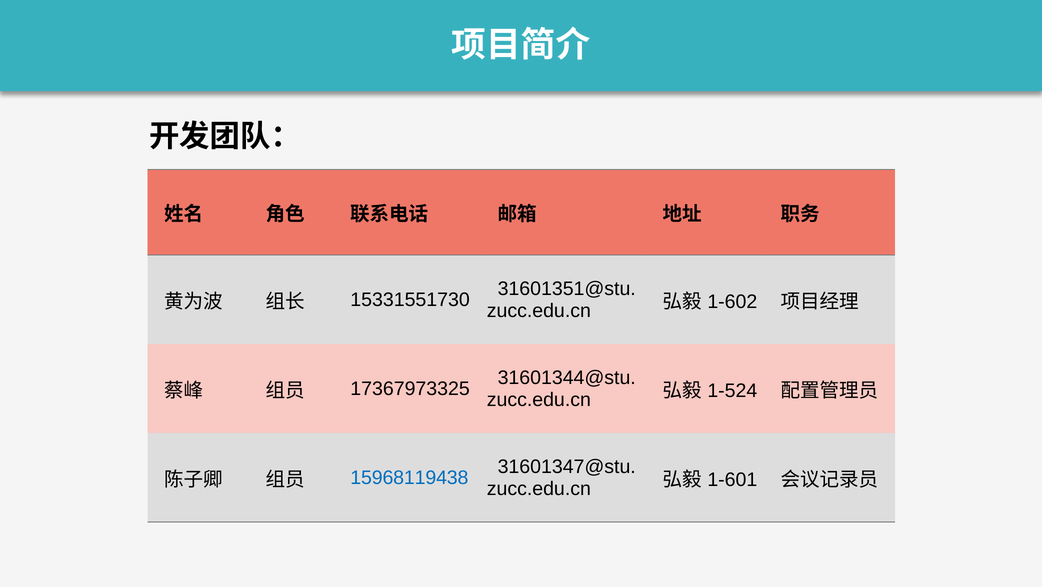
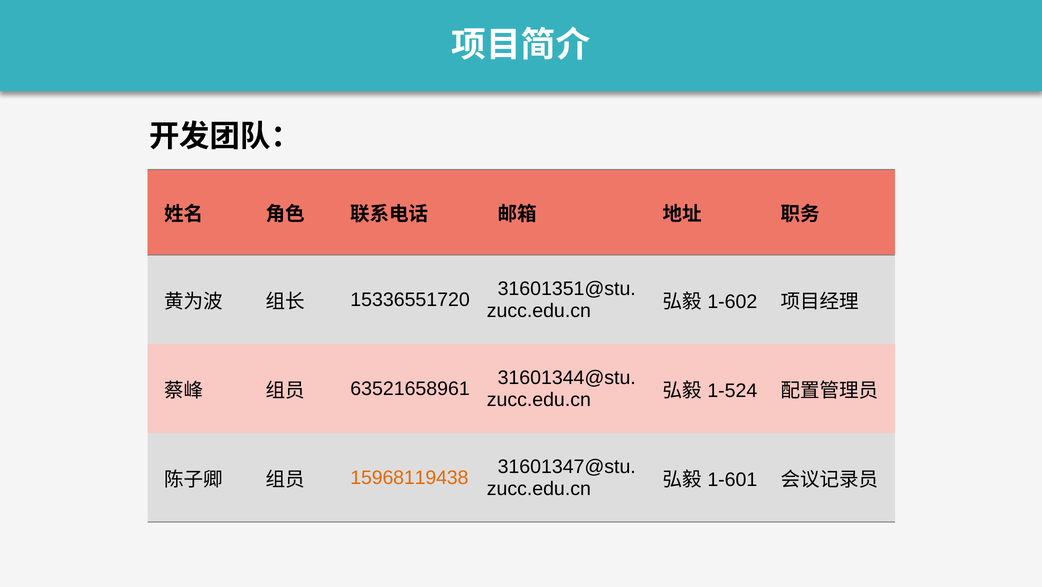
15331551730: 15331551730 -> 15336551720 (410, 299)
17367973325: 17367973325 -> 63521658961 (410, 388)
15968119438 colour: blue -> orange (409, 477)
